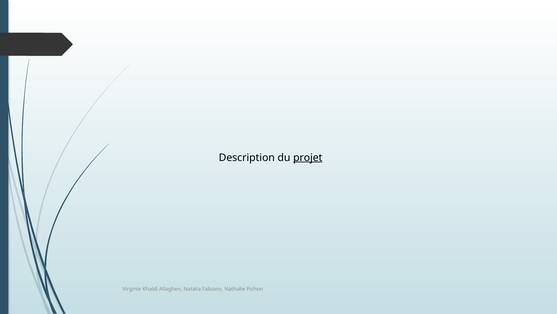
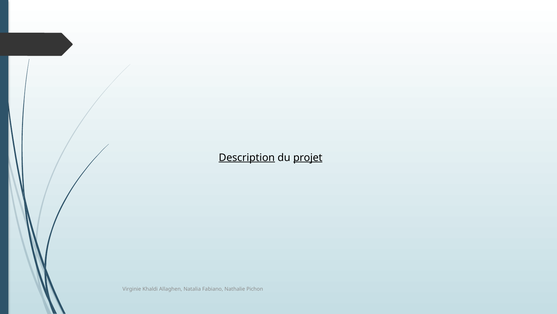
Description underline: none -> present (247, 157)
